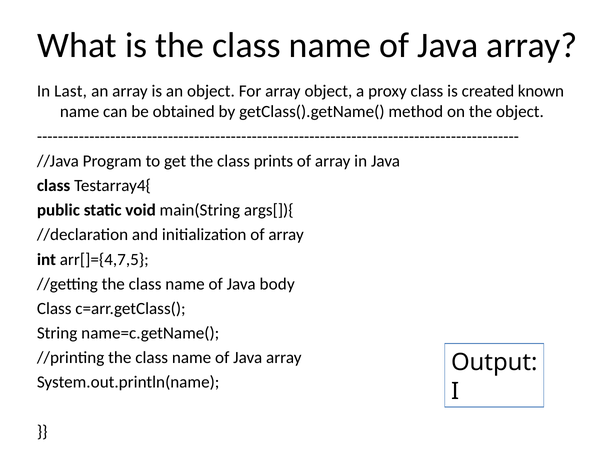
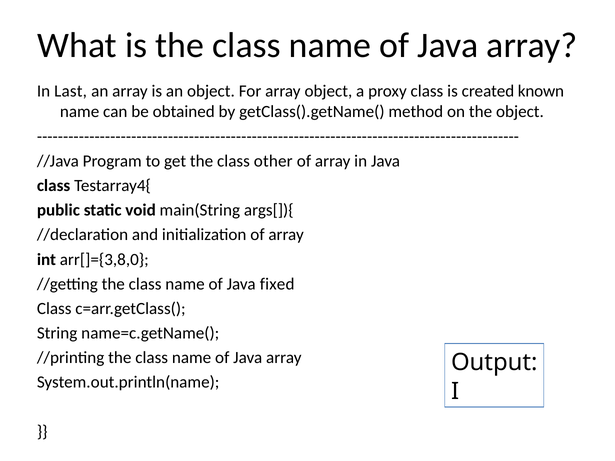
prints: prints -> other (273, 161)
arr[]={4,7,5: arr[]={4,7,5 -> arr[]={3,8,0 (104, 260)
body: body -> fixed (277, 284)
